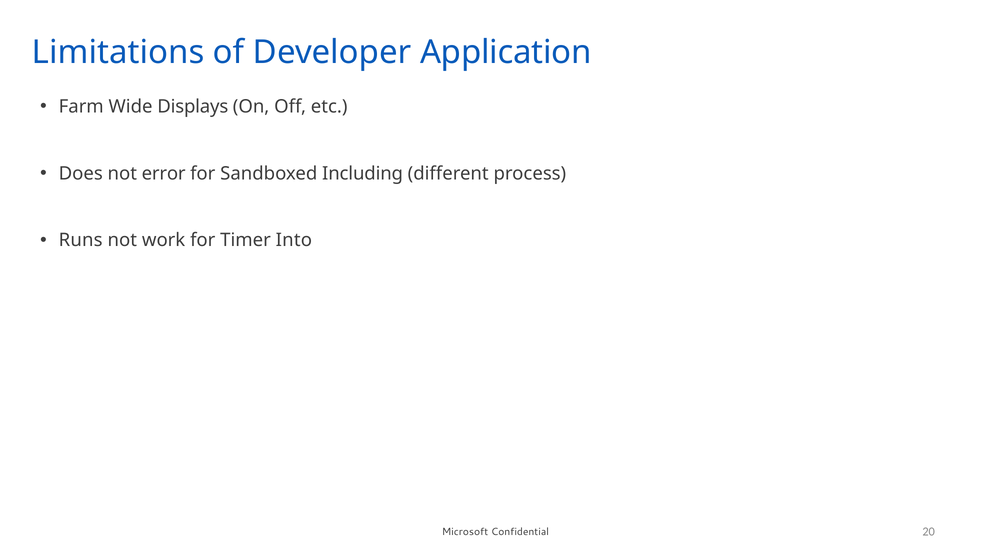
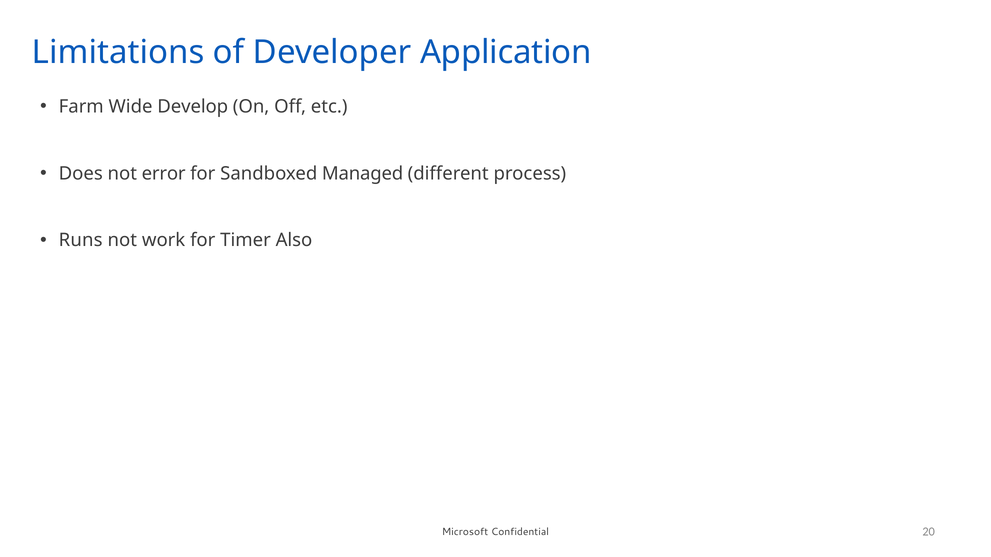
Displays: Displays -> Develop (193, 107)
Including: Including -> Managed (363, 174)
Into: Into -> Also (294, 241)
